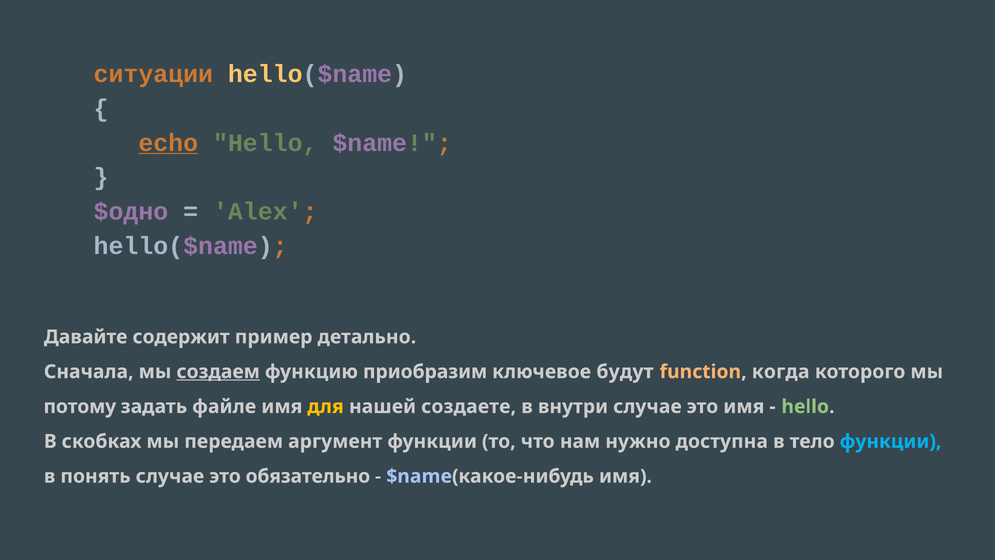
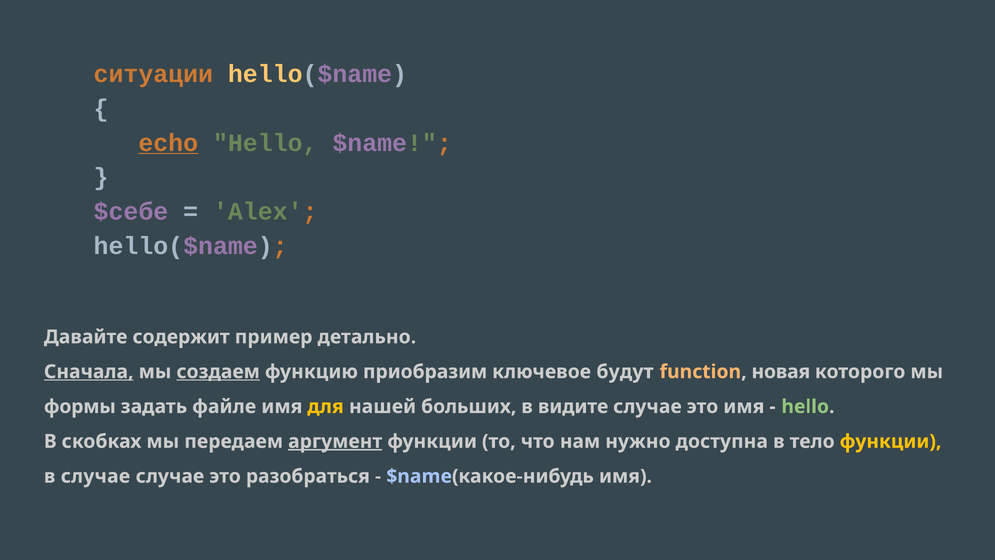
$одно: $одно -> $себе (131, 211)
Сначала underline: none -> present (89, 372)
когда: когда -> новая (781, 372)
потому: потому -> формы (80, 406)
создаете: создаете -> больших (469, 406)
внутри: внутри -> видите (573, 406)
аргумент underline: none -> present (335, 441)
функции colour: light blue -> yellow (891, 441)
в понять: понять -> случае (95, 476)
обязательно: обязательно -> разобраться (308, 476)
